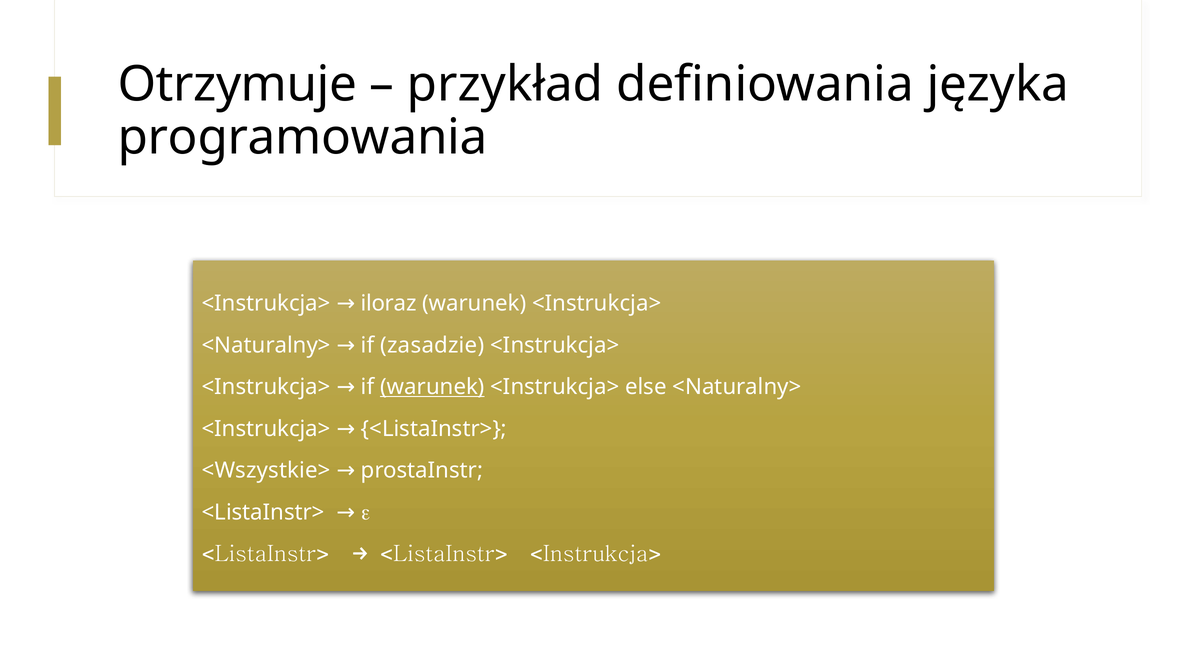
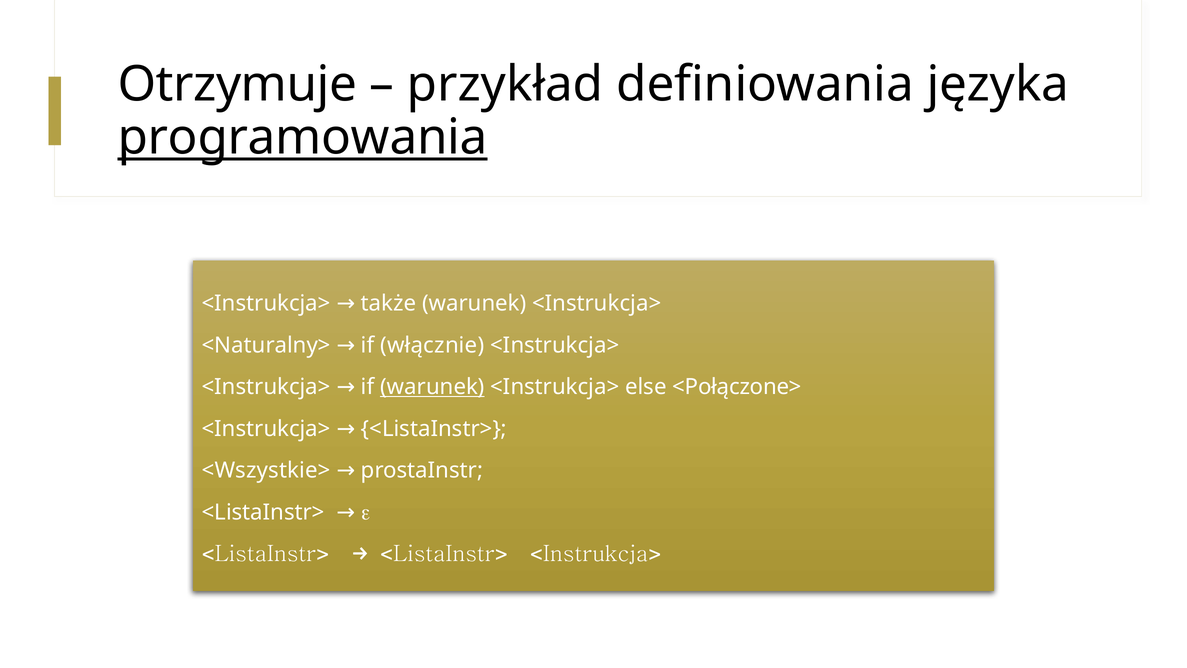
programowania underline: none -> present (303, 138)
iloraz: iloraz -> także (389, 303)
zasadzie: zasadzie -> włącznie (432, 345)
else <Naturalny>: <Naturalny> -> <Połączone> (737, 387)
